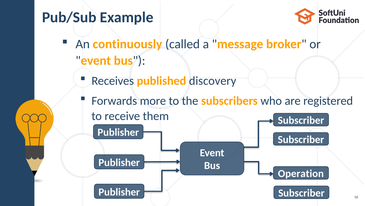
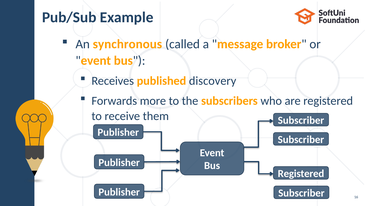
continuously: continuously -> synchronous (127, 44)
Operation: Operation -> Registered (301, 173)
